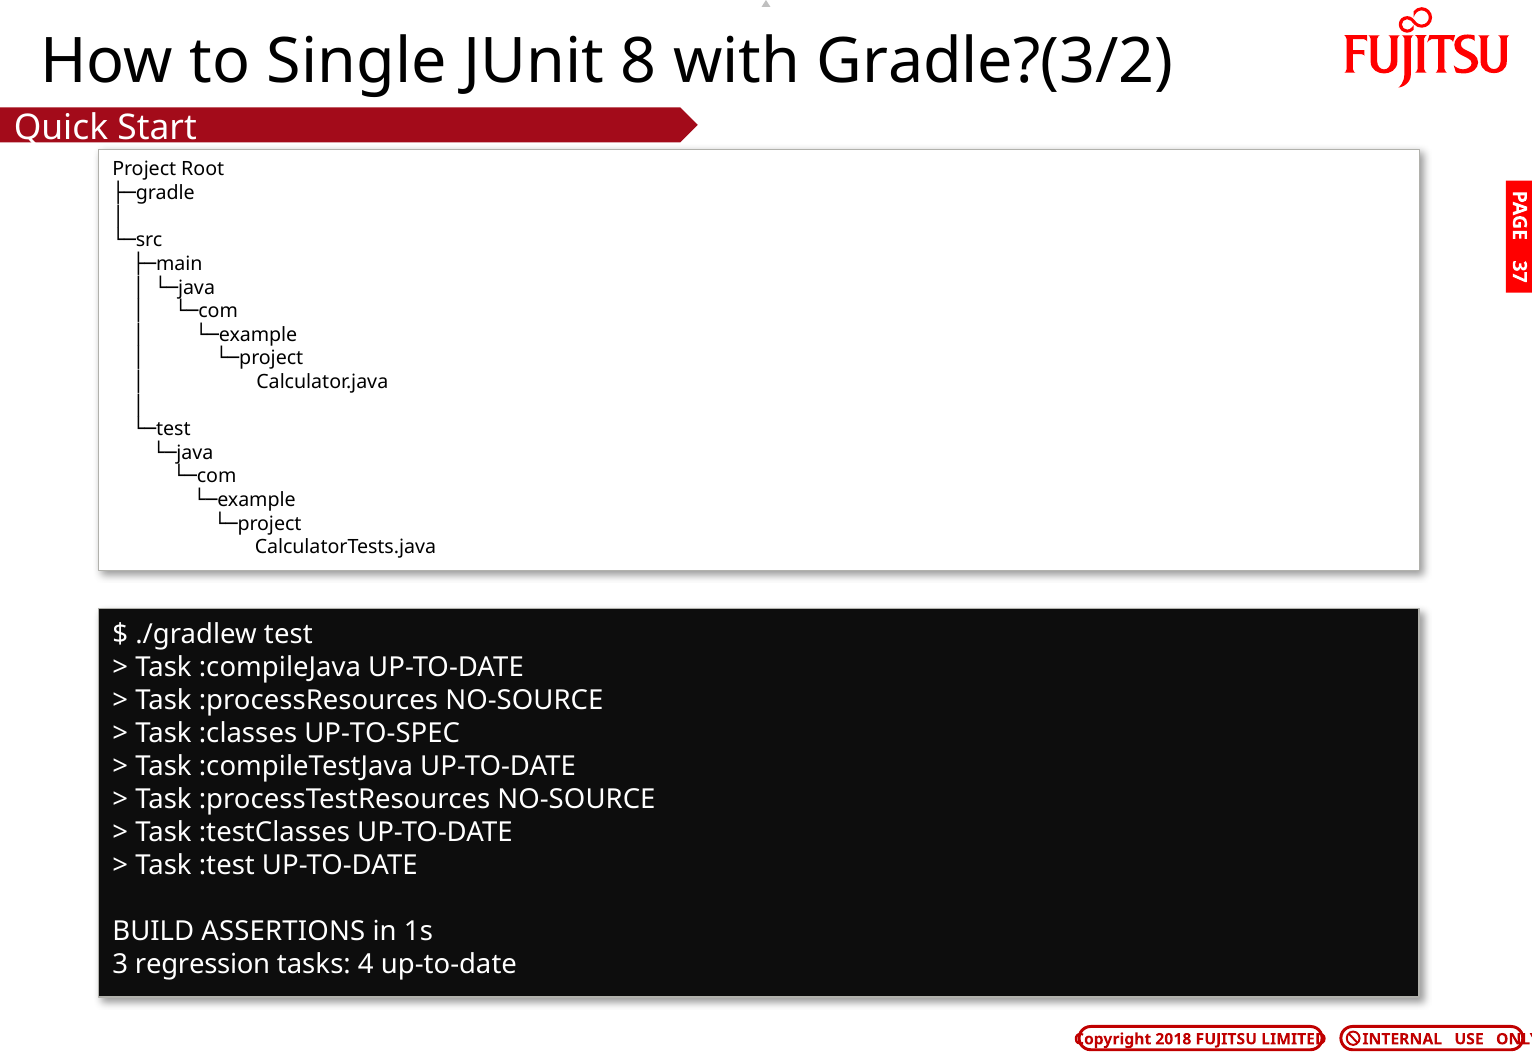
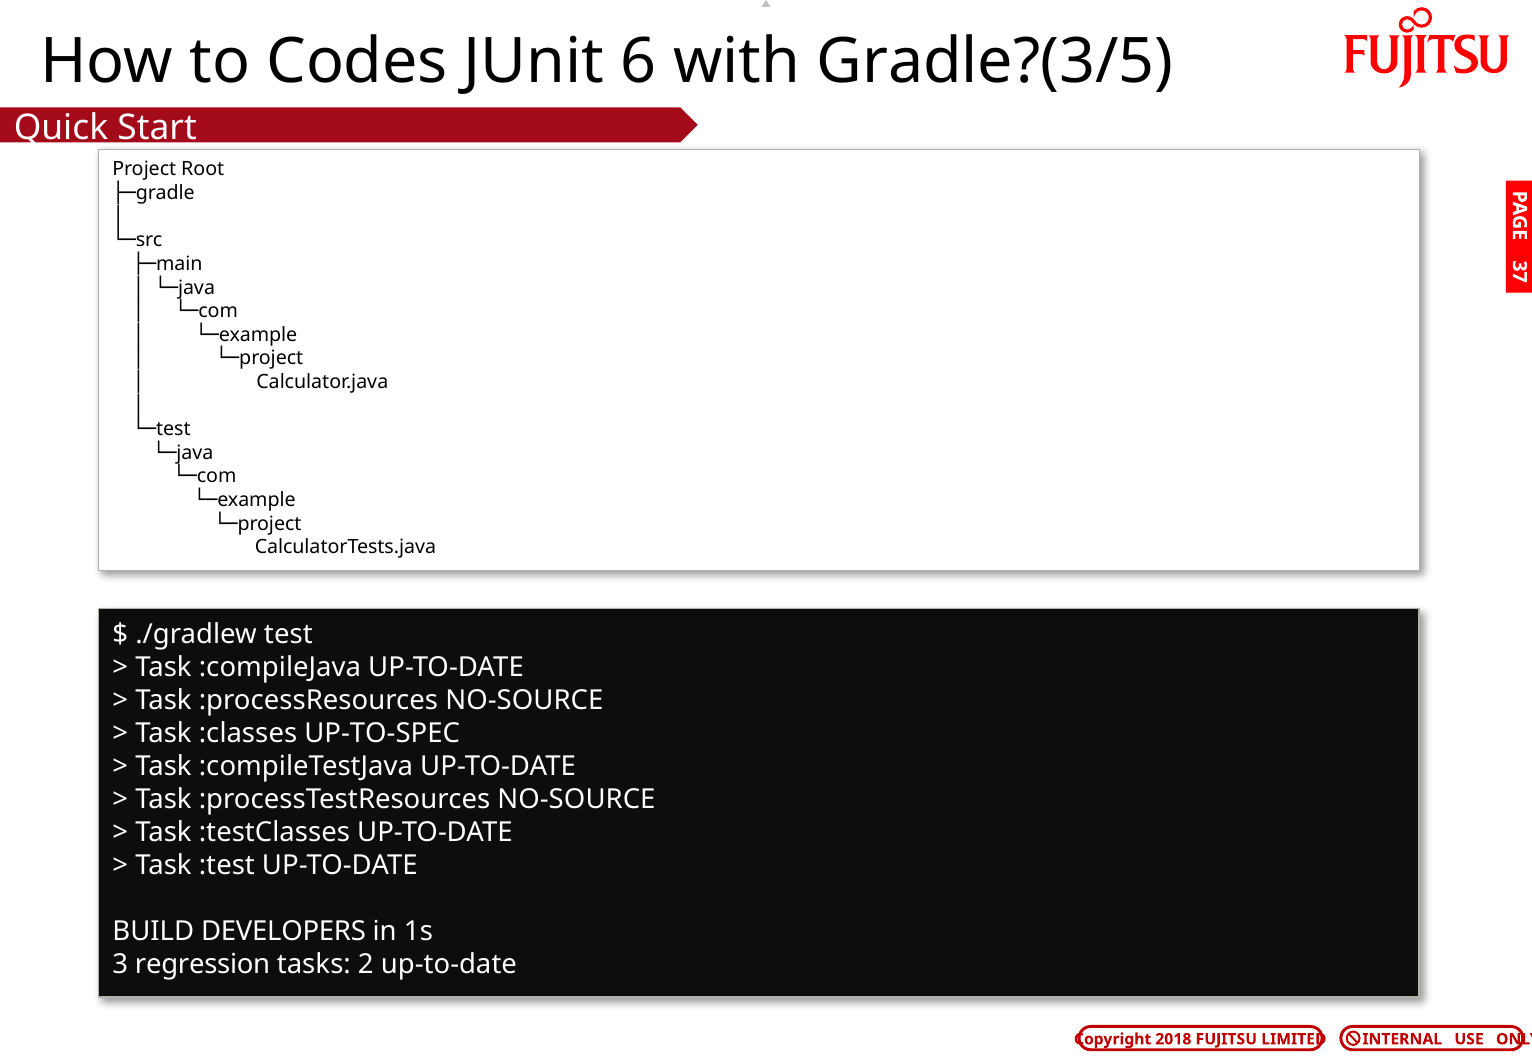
Single: Single -> Codes (357, 61)
8: 8 -> 6 (639, 61)
Gradle?(3/2: Gradle?(3/2 -> Gradle?(3/5 (995, 61)
ASSERTIONS: ASSERTIONS -> DEVELOPERS (284, 931)
4: 4 -> 2 (366, 964)
